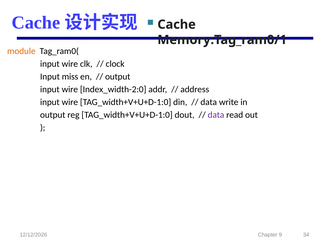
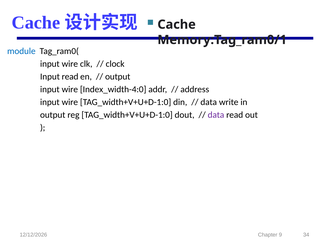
module colour: orange -> blue (21, 51)
Input miss: miss -> read (70, 77)
Index_width-2:0: Index_width-2:0 -> Index_width-4:0 (113, 90)
